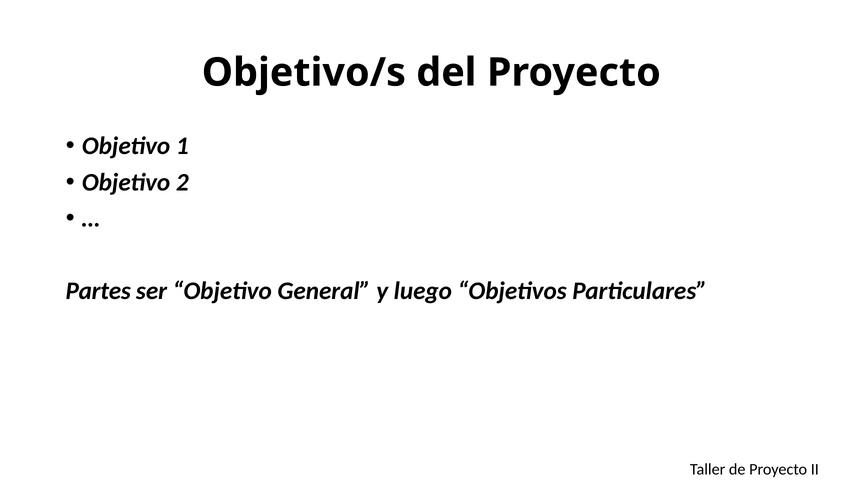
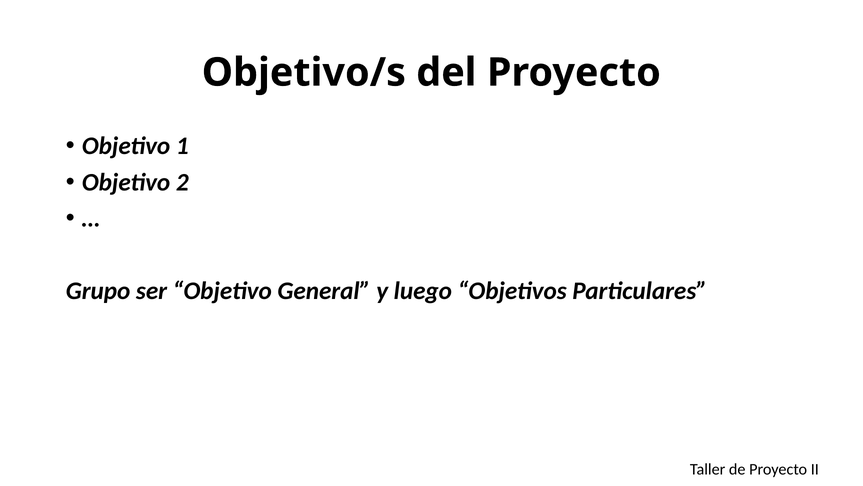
Partes: Partes -> Grupo (98, 291)
